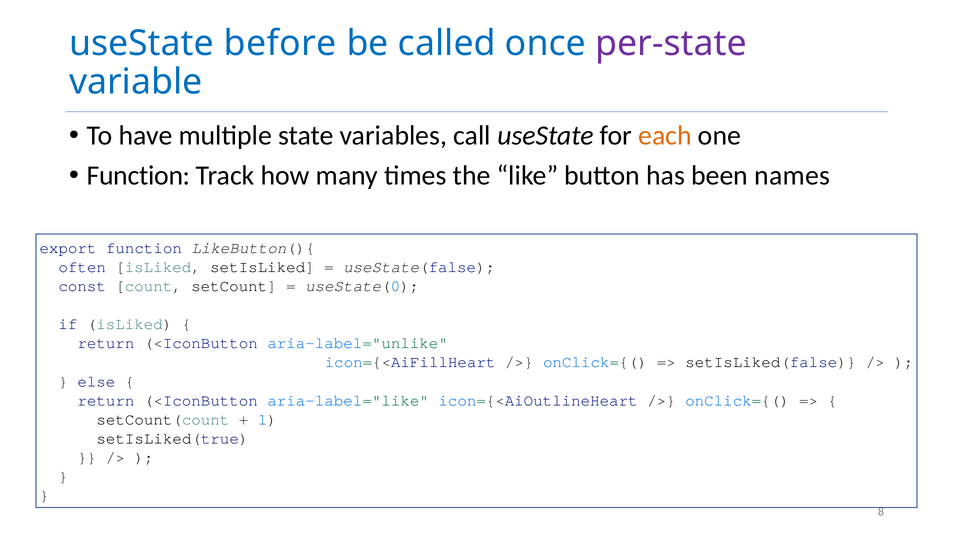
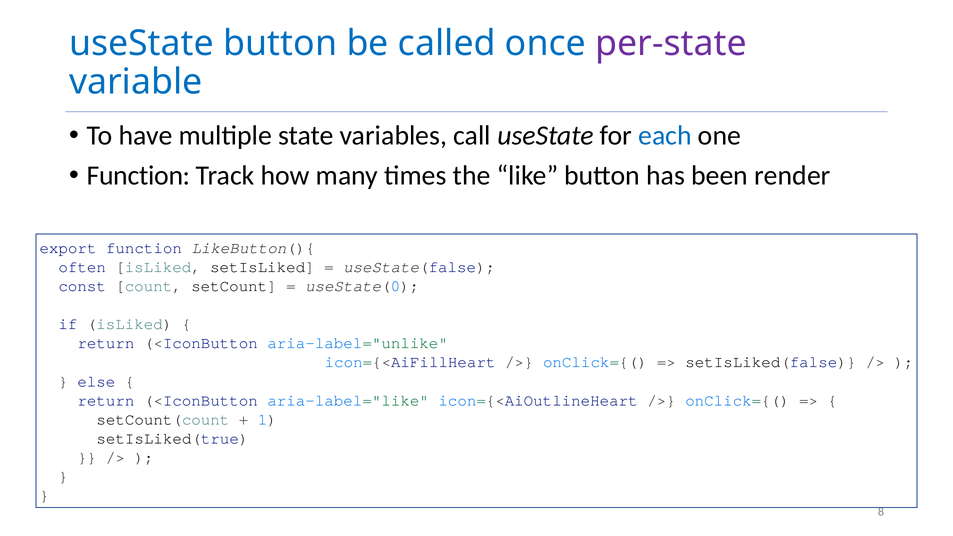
useState before: before -> button (280, 43)
each colour: orange -> blue (665, 136)
names: names -> render (792, 176)
